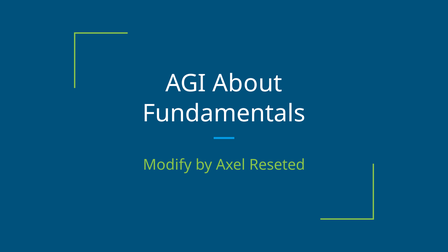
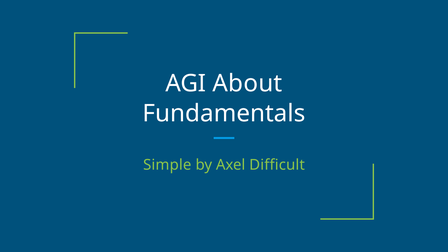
Modify: Modify -> Simple (167, 165)
Reseted: Reseted -> Difficult (277, 165)
